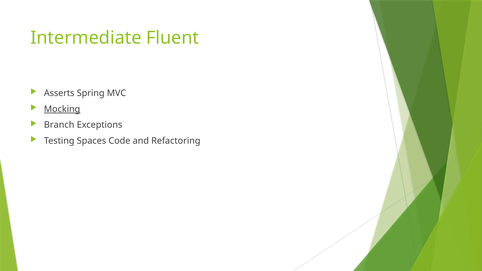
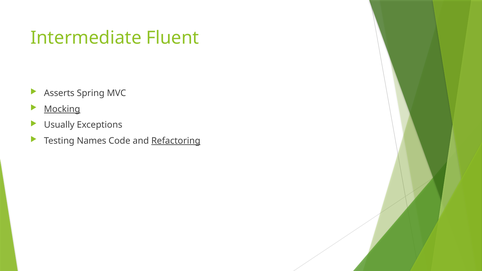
Branch: Branch -> Usually (59, 125)
Spaces: Spaces -> Names (92, 141)
Refactoring underline: none -> present (176, 141)
